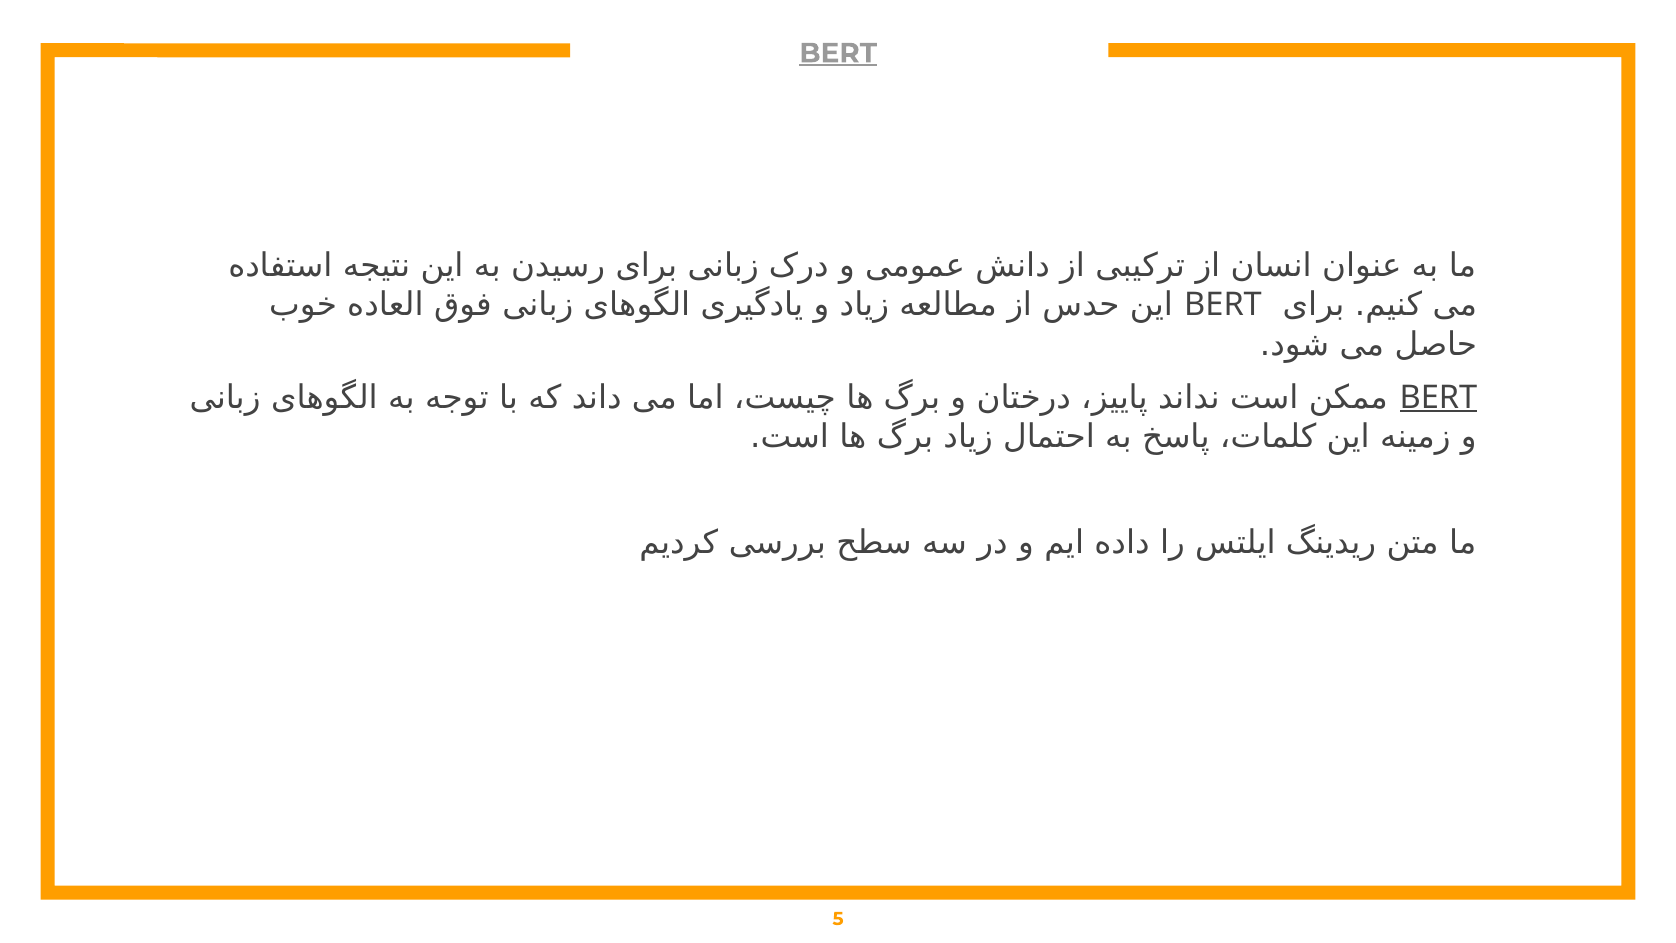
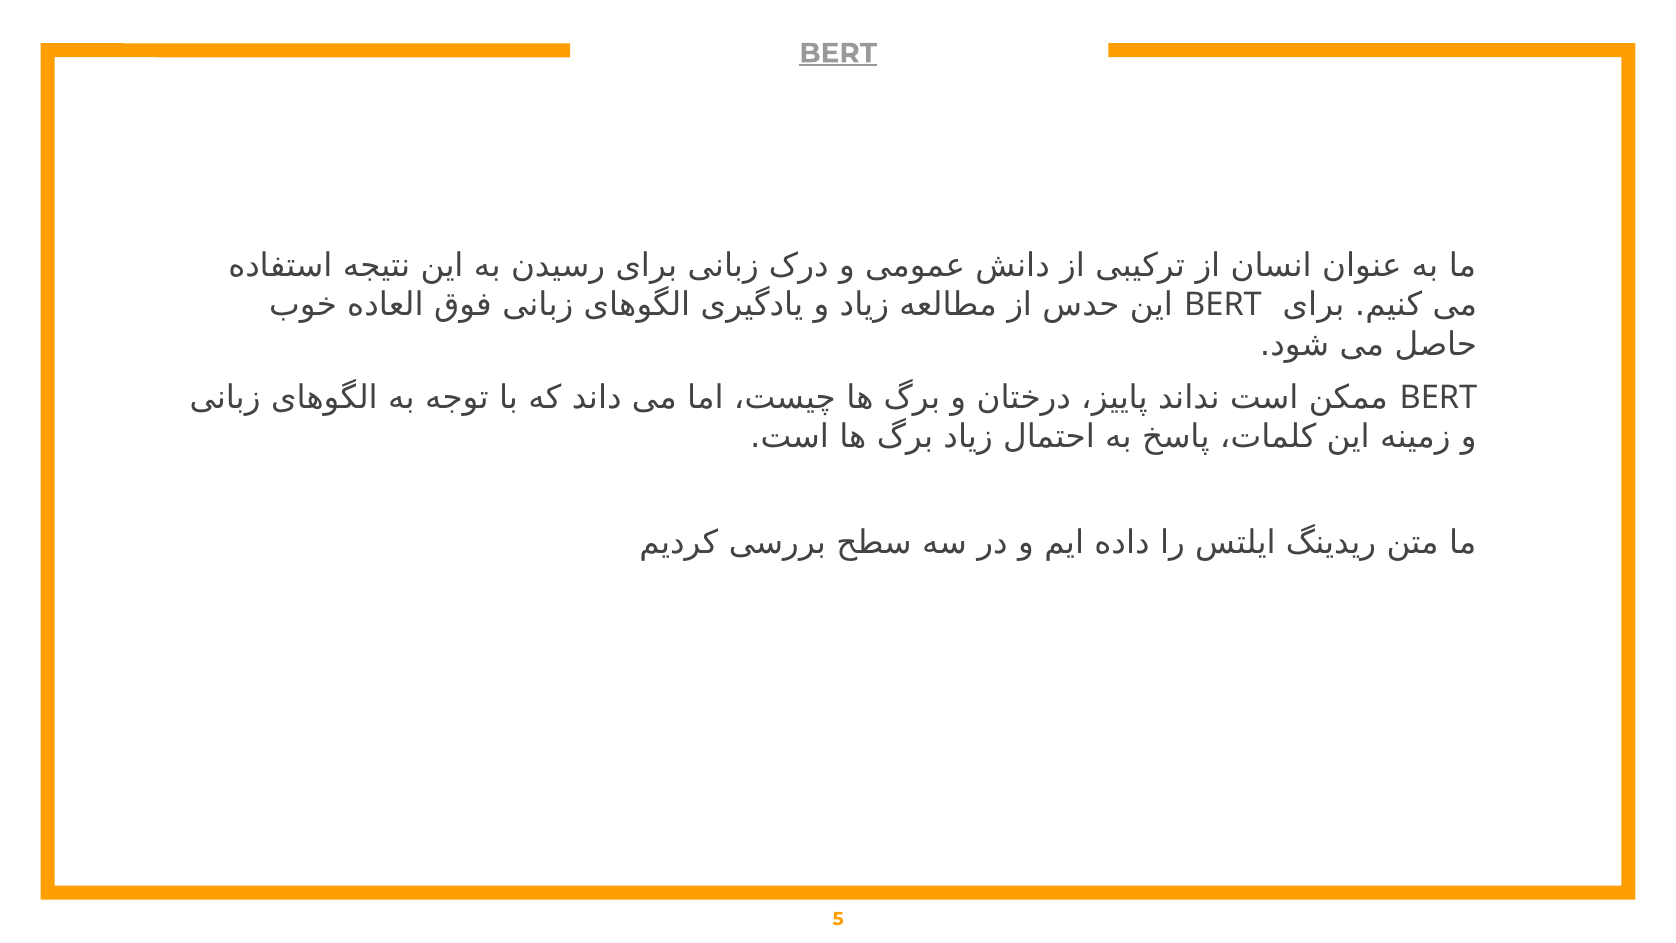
BERT underline: present -> none (1438, 397)
